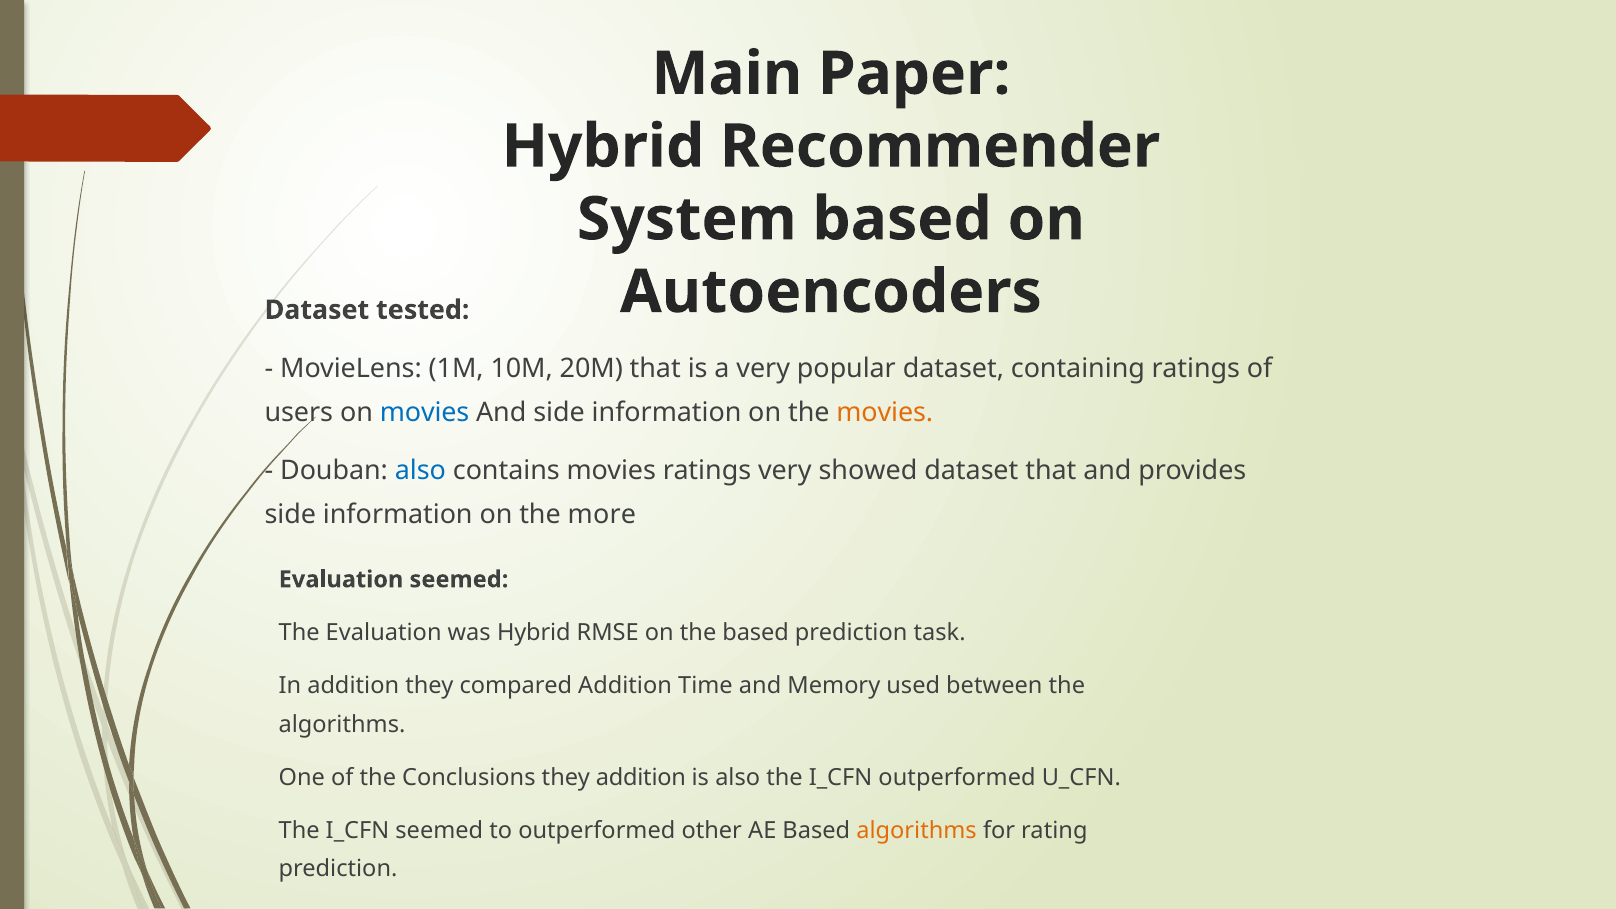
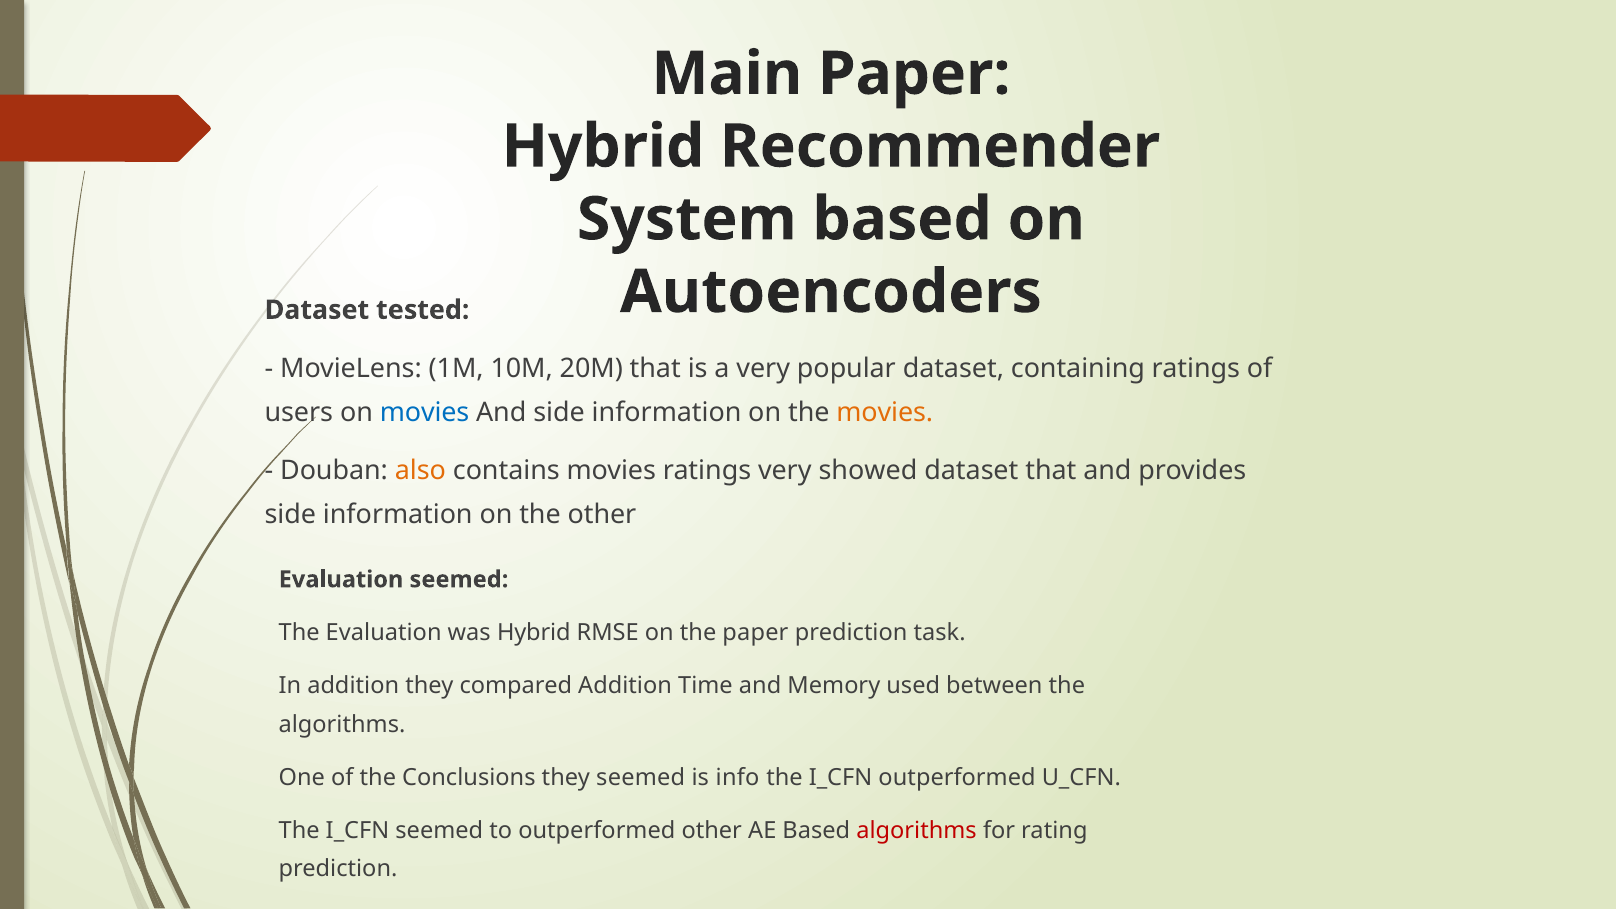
also colour: blue -> orange (420, 471)
the more: more -> other (602, 514)
the based: based -> paper (755, 633)
they addition: addition -> seemed (641, 778)
is also: also -> info (738, 778)
algorithms colour: orange -> red (917, 831)
